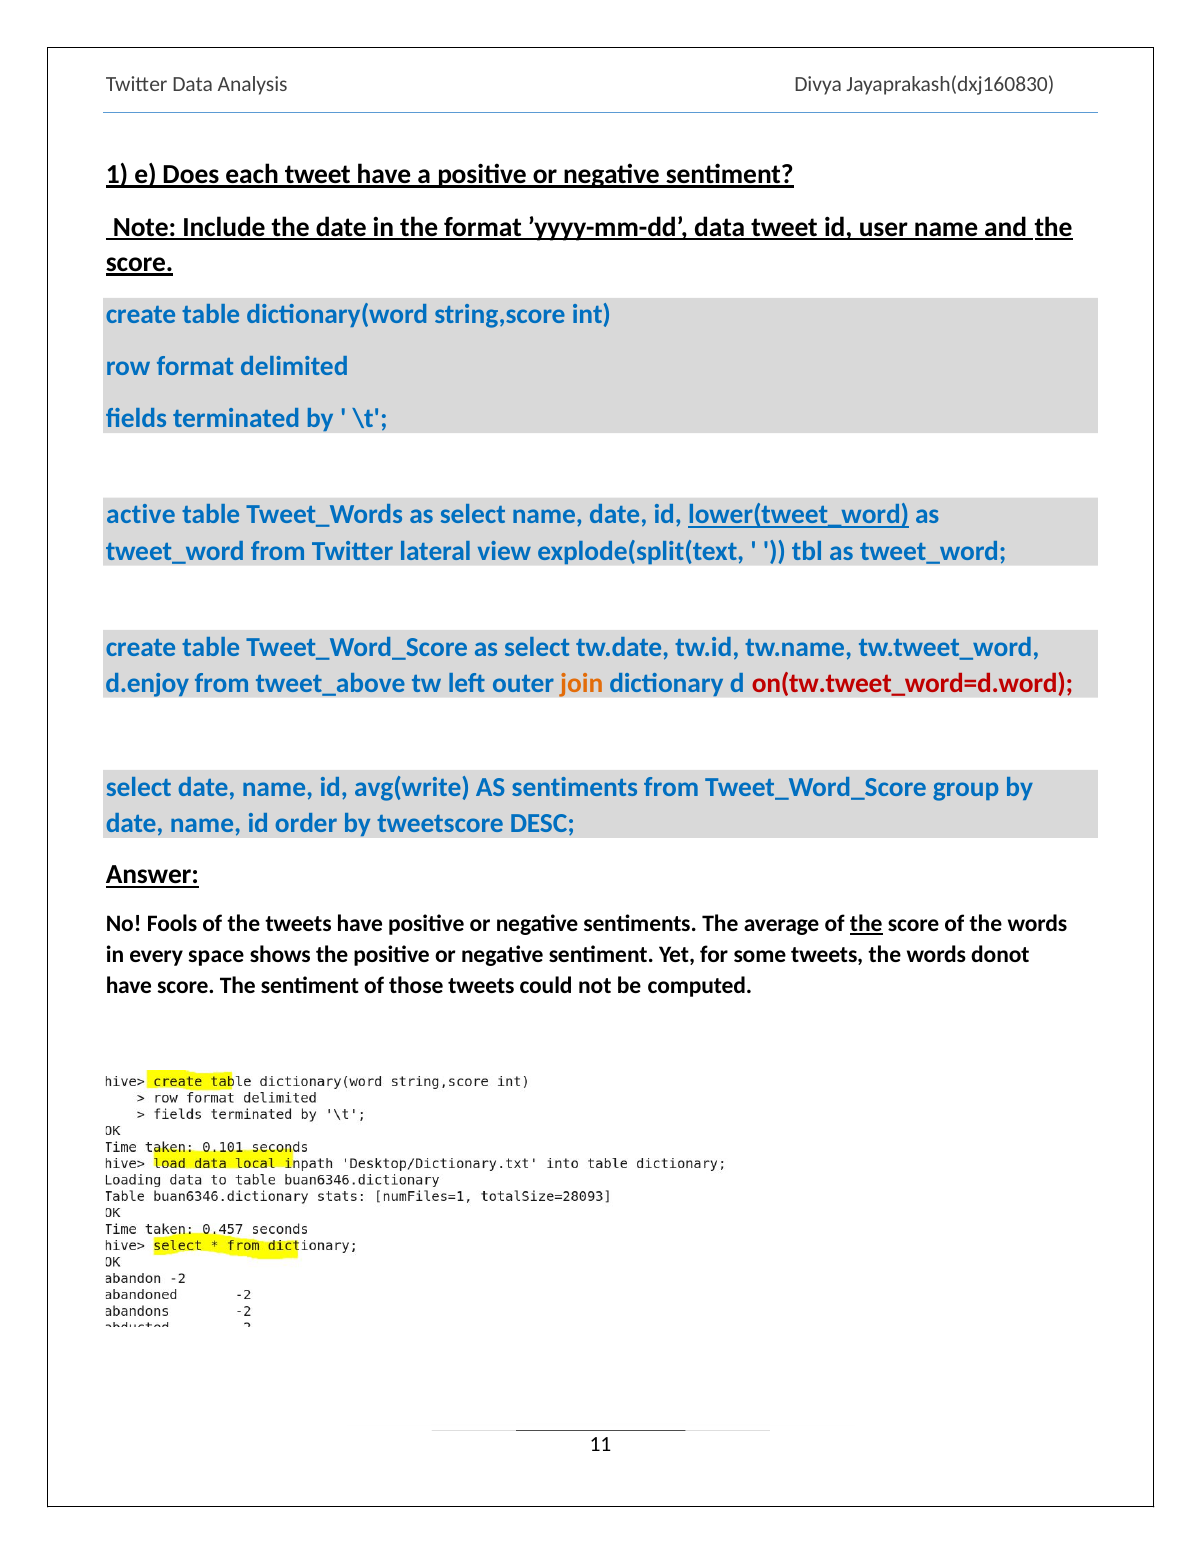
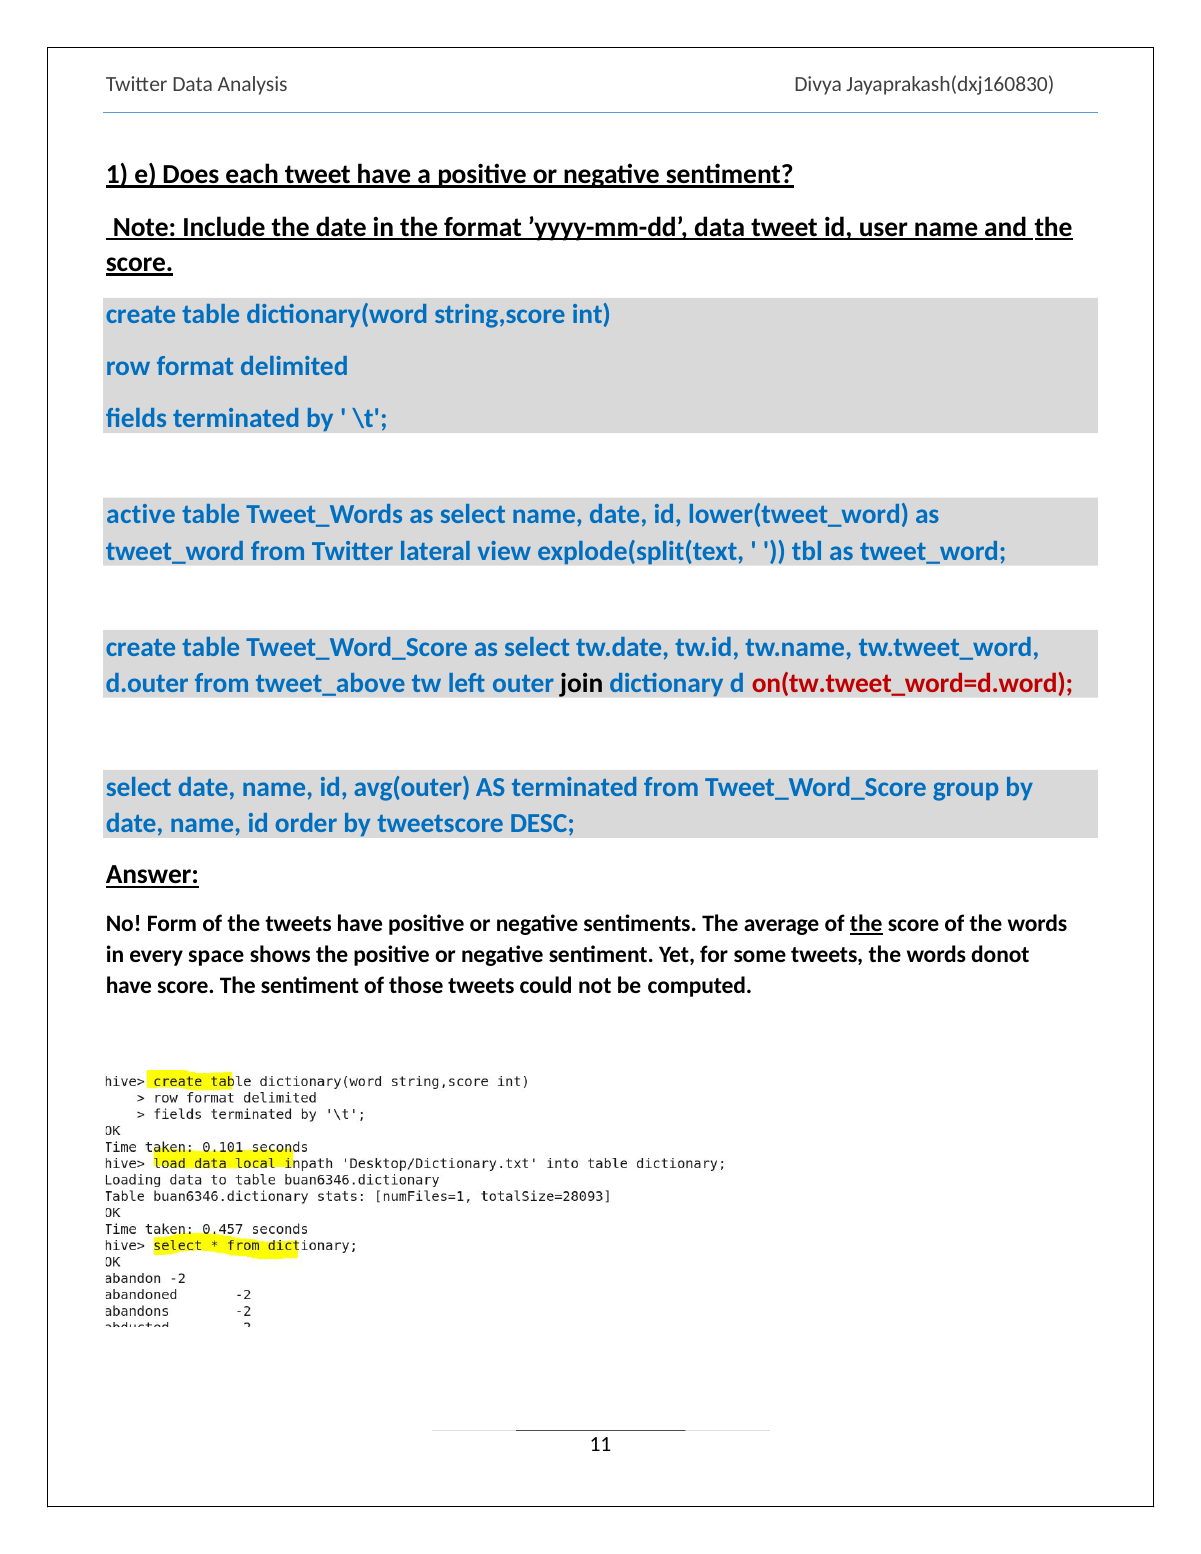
lower(tweet_word underline: present -> none (799, 515)
d.enjoy: d.enjoy -> d.outer (147, 683)
join colour: orange -> black (582, 683)
avg(write: avg(write -> avg(outer (412, 787)
AS sentiments: sentiments -> terminated (575, 787)
Fools: Fools -> Form (172, 924)
